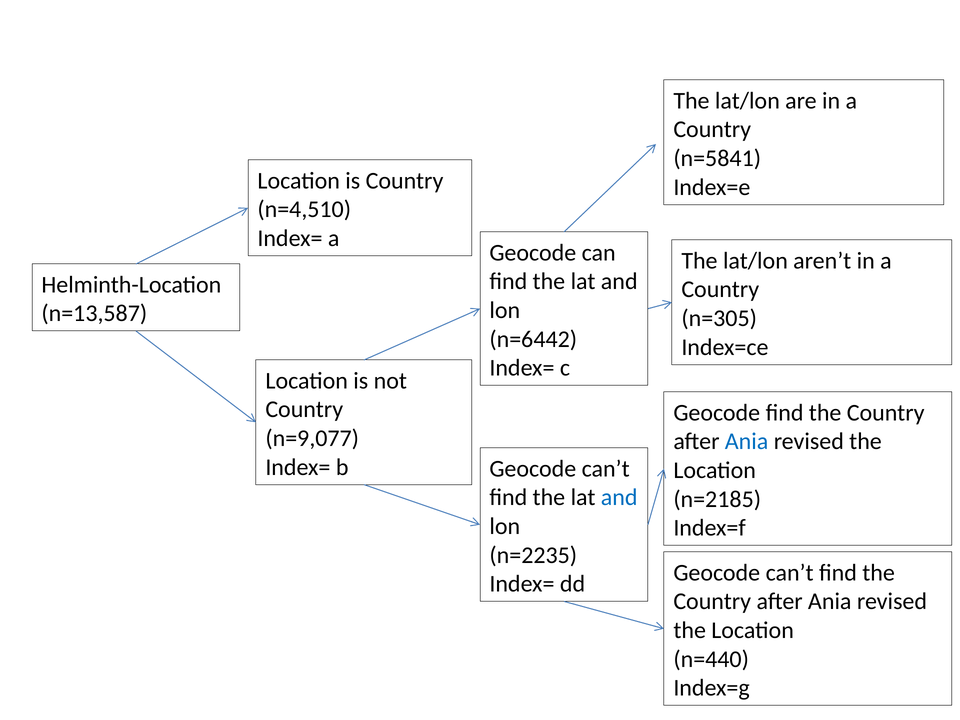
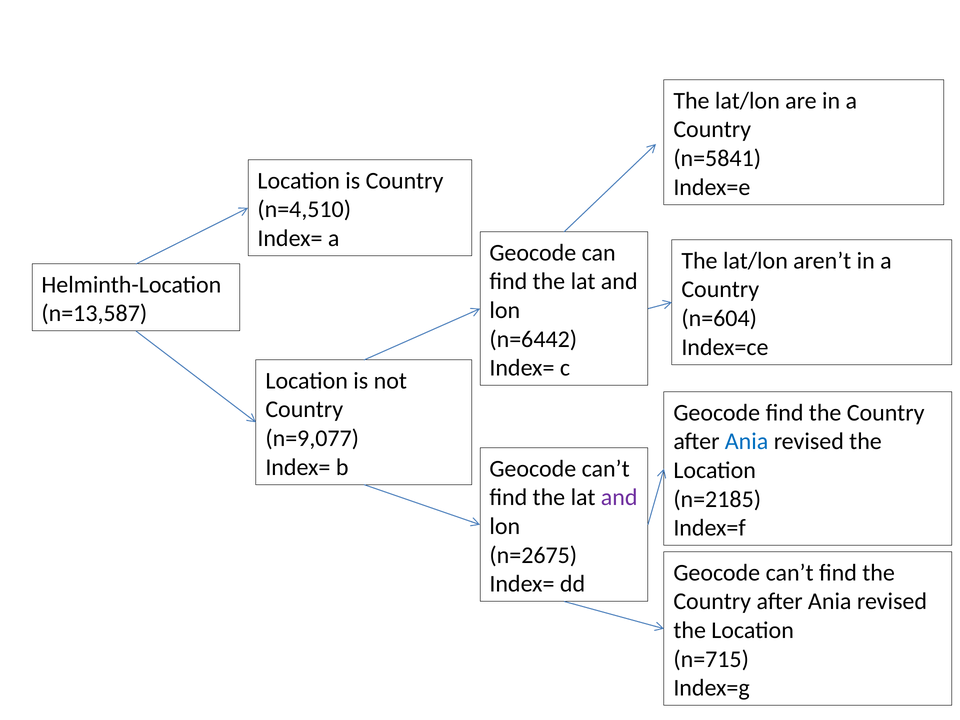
n=305: n=305 -> n=604 (719, 318)
and colour: blue -> purple (619, 498)
n=2235: n=2235 -> n=2675 (533, 555)
n=440: n=440 -> n=715 (711, 659)
